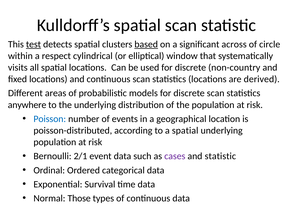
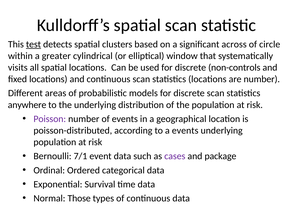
based underline: present -> none (146, 44)
respect: respect -> greater (56, 56)
non-country: non-country -> non-controls (234, 68)
are derived: derived -> number (262, 79)
Poisson colour: blue -> purple (50, 119)
a spatial: spatial -> events (185, 131)
2/1: 2/1 -> 7/1 (80, 156)
and statistic: statistic -> package (220, 156)
